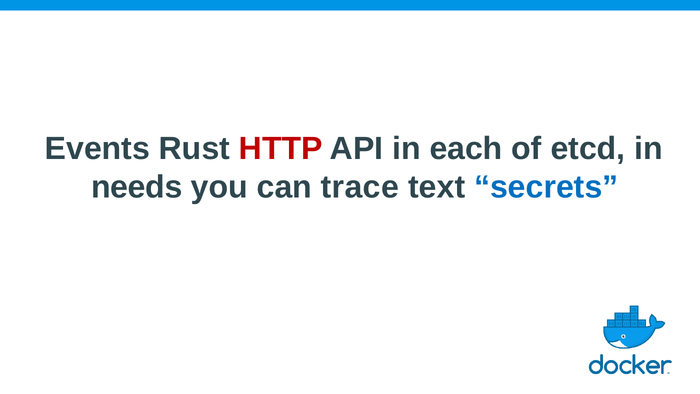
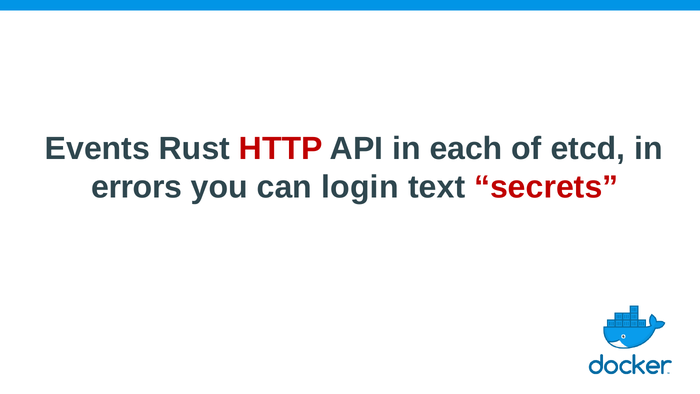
needs: needs -> errors (137, 187)
trace: trace -> login (360, 187)
secrets colour: blue -> red (546, 187)
